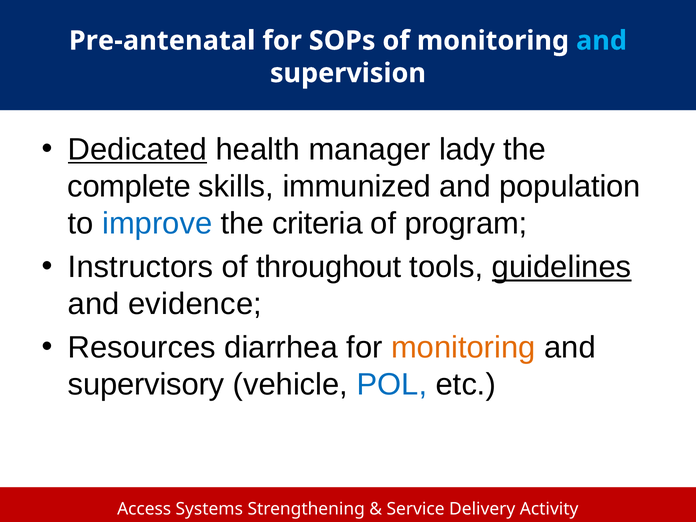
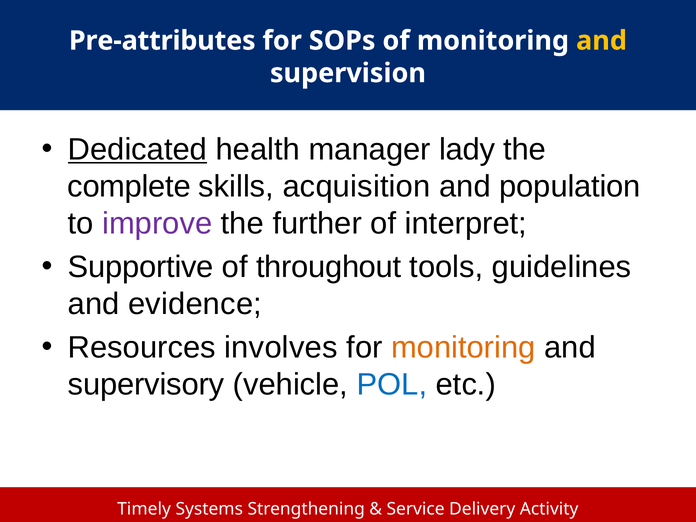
Pre-antenatal: Pre-antenatal -> Pre-attributes (162, 41)
and colour: light blue -> yellow (602, 41)
immunized: immunized -> acquisition (357, 187)
improve colour: blue -> purple (157, 224)
criteria: criteria -> further (317, 224)
program: program -> interpret (466, 224)
Instructors: Instructors -> Supportive (141, 267)
guidelines underline: present -> none (562, 267)
diarrhea: diarrhea -> involves (281, 348)
Access: Access -> Timely (144, 509)
